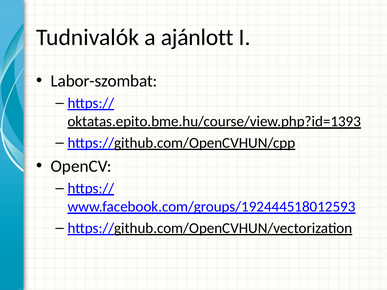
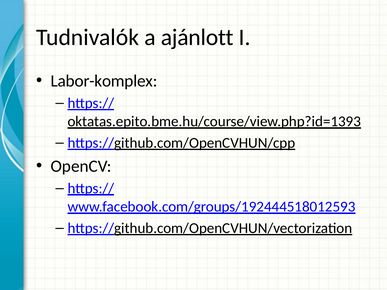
Labor-szombat: Labor-szombat -> Labor-komplex (104, 81)
